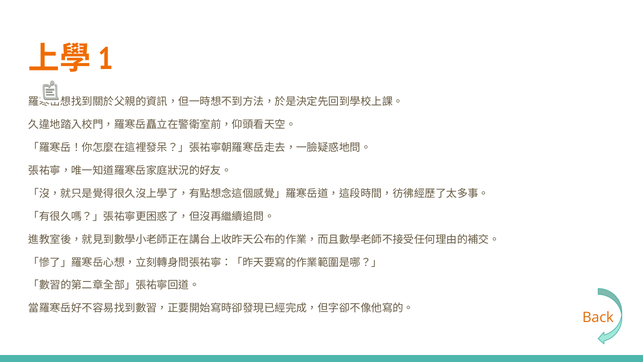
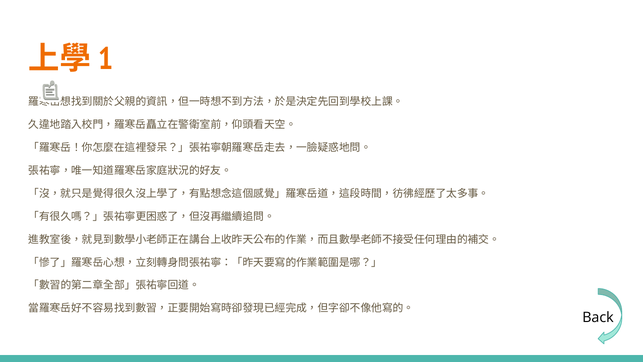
Back colour: orange -> black (598, 317)
